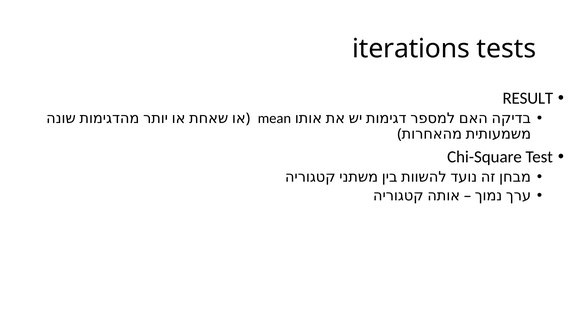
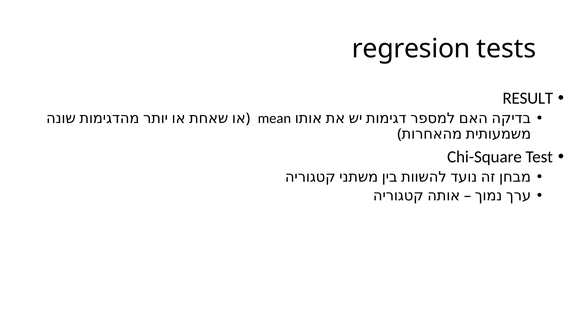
iterations: iterations -> regresion (411, 49)
